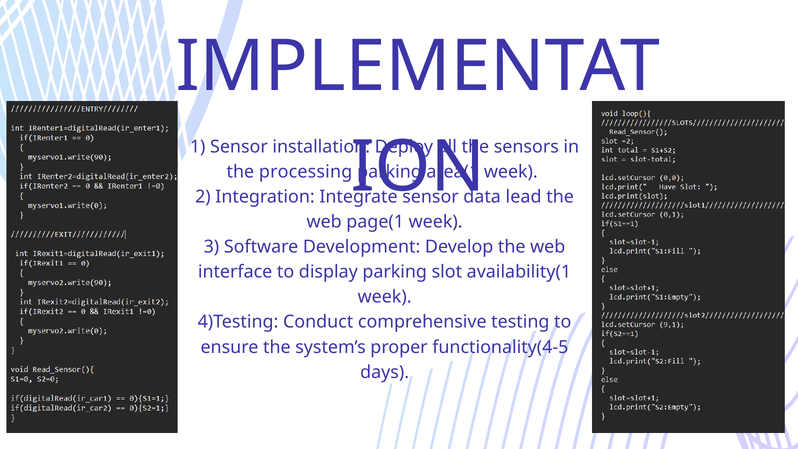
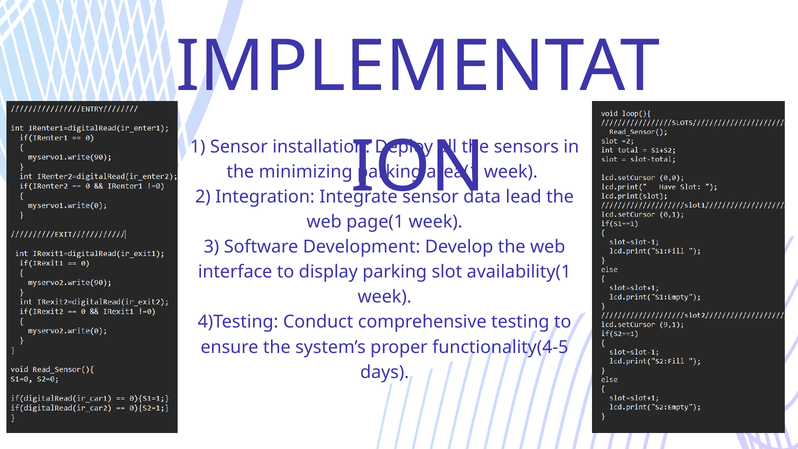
processing: processing -> minimizing (306, 172)
